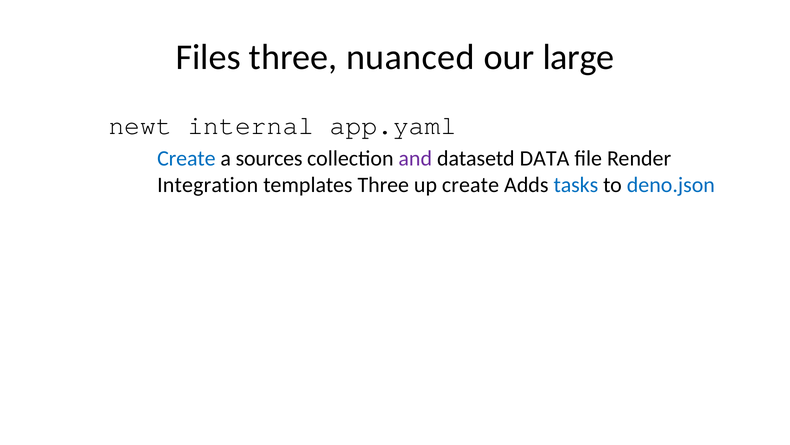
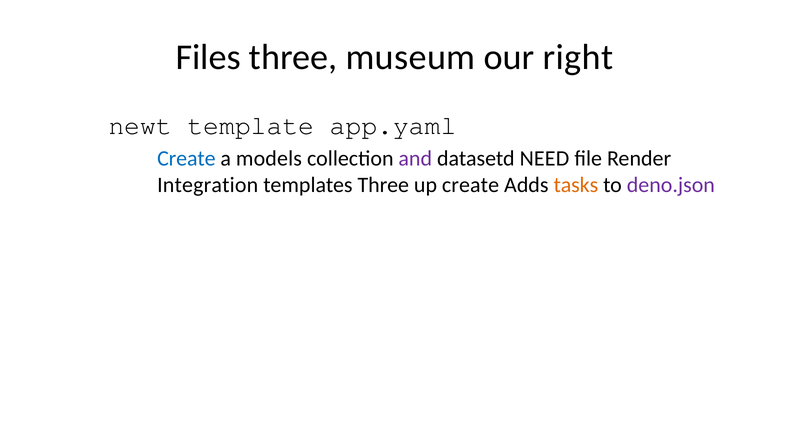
nuanced: nuanced -> museum (410, 57)
large: large -> right (578, 57)
internal: internal -> template (251, 125)
sources: sources -> models (269, 158)
DATA: DATA -> NEED (544, 158)
tasks colour: blue -> orange (576, 185)
deno.json colour: blue -> purple (671, 185)
